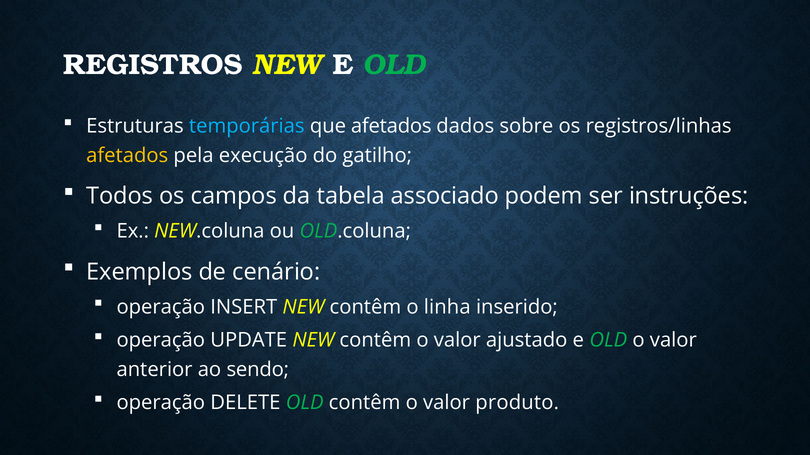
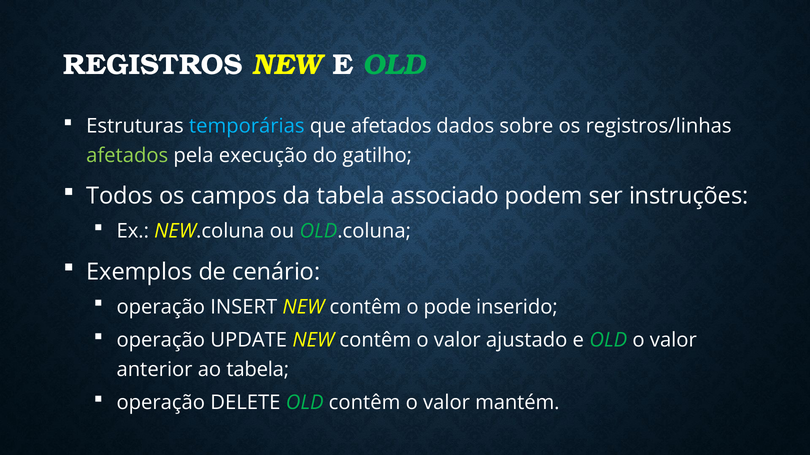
afetados colour: yellow -> light green (127, 156)
linha: linha -> pode (447, 307)
ao sendo: sendo -> tabela (258, 370)
produto: produto -> mantém (517, 403)
